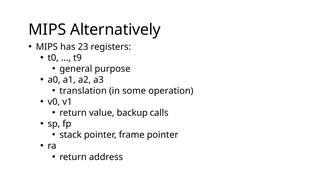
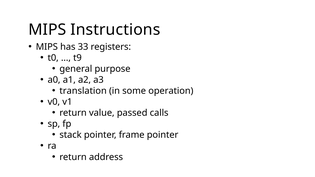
Alternatively: Alternatively -> Instructions (115, 30)
23: 23 -> 33 (83, 47)
backup: backup -> passed (132, 113)
